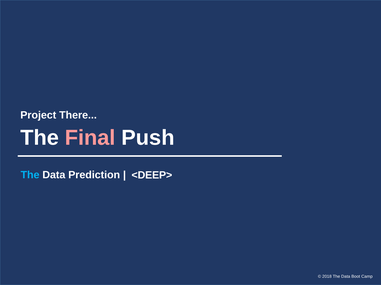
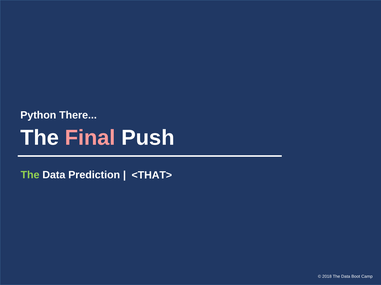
Project: Project -> Python (38, 115)
The colour: light blue -> light green (30, 175)
<DEEP>: <DEEP> -> <THAT> (152, 176)
